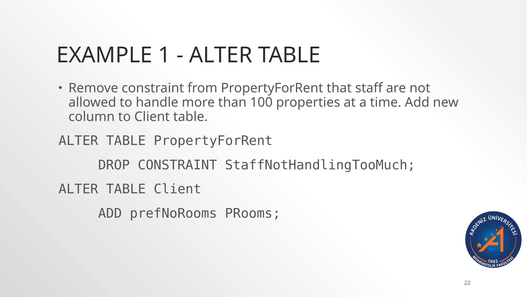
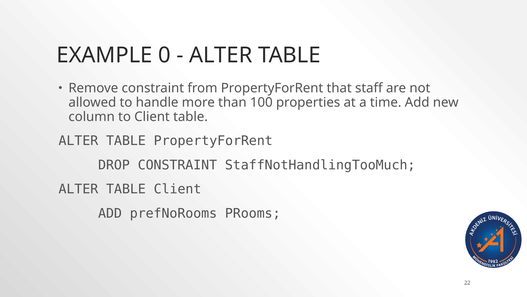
1: 1 -> 0 (164, 55)
